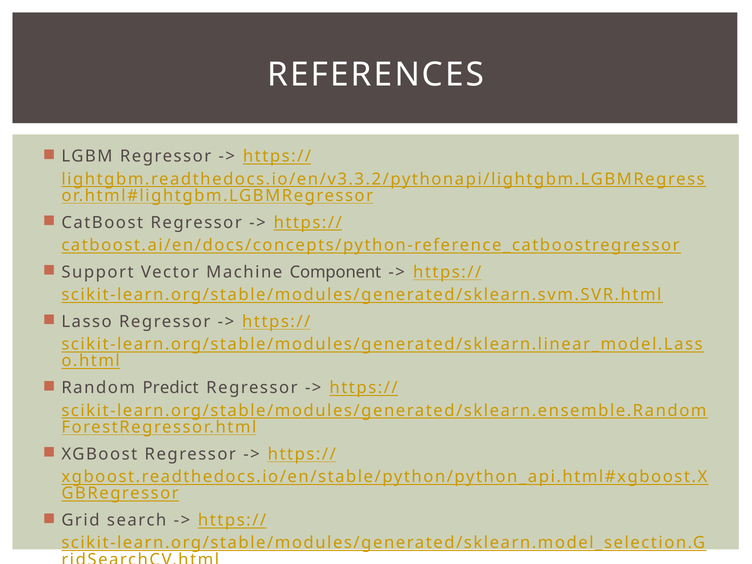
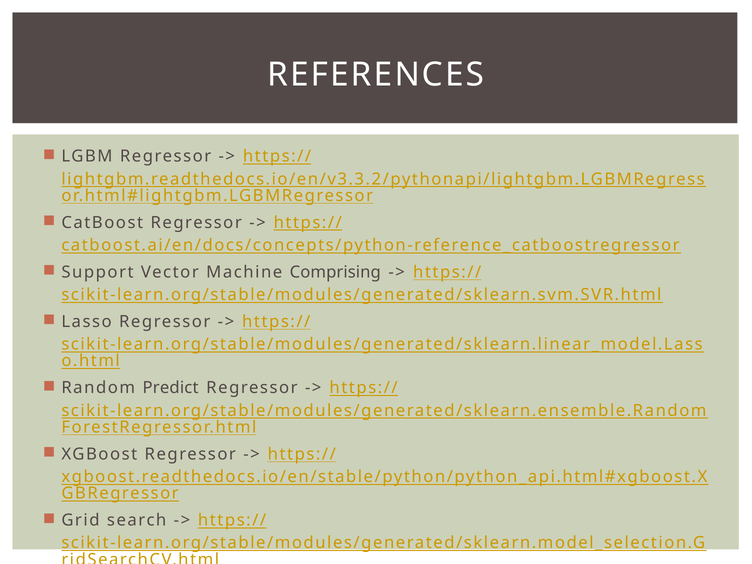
Component: Component -> Comprising (335, 272)
